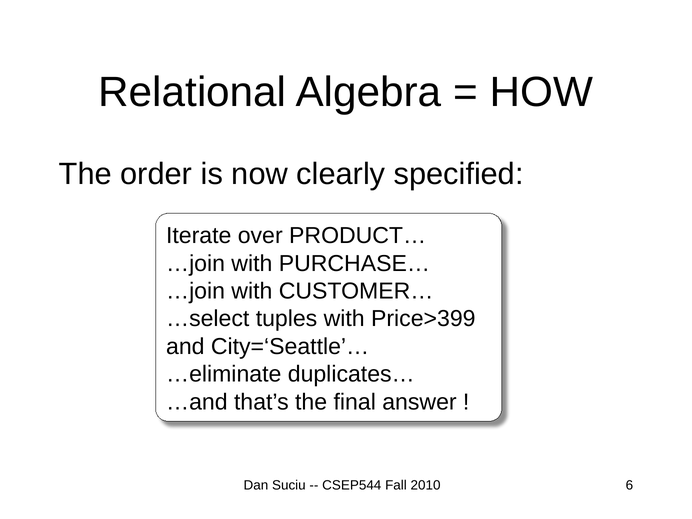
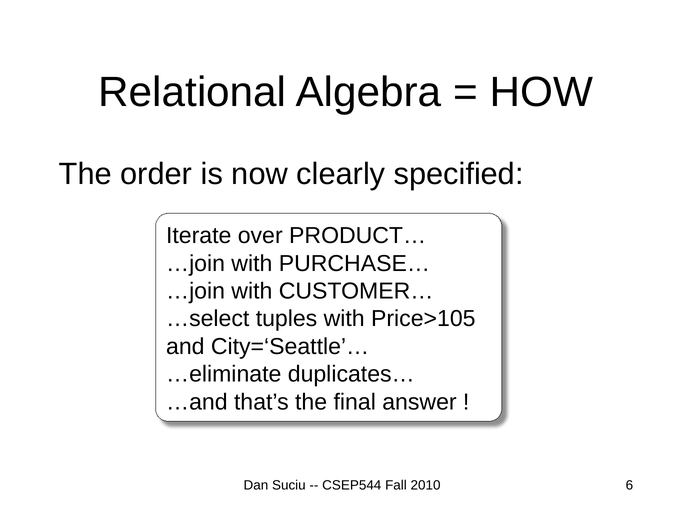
Price>399: Price>399 -> Price>105 (423, 319)
